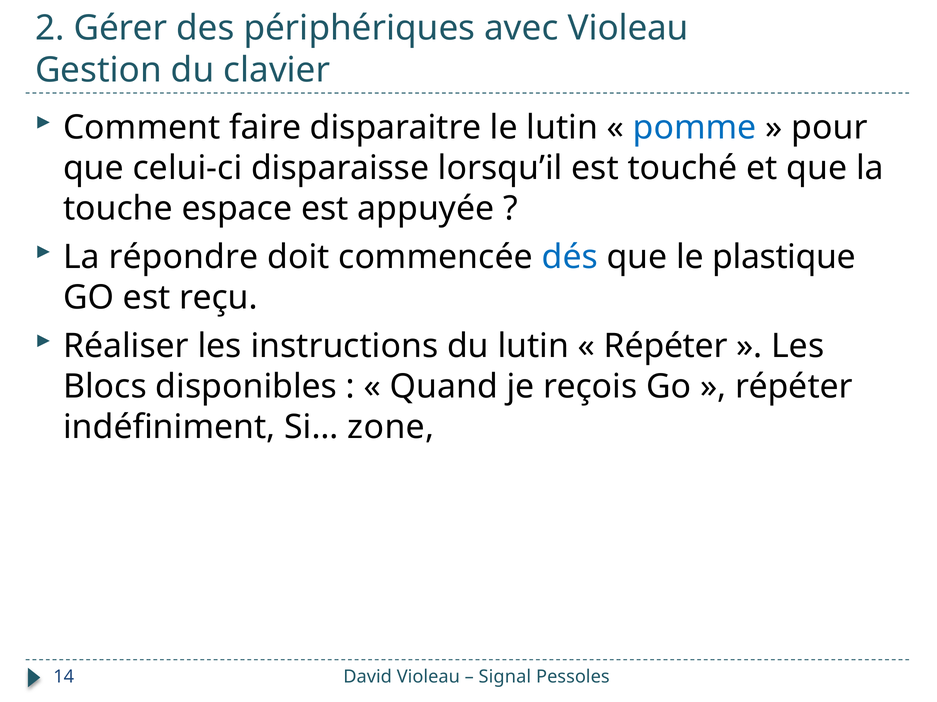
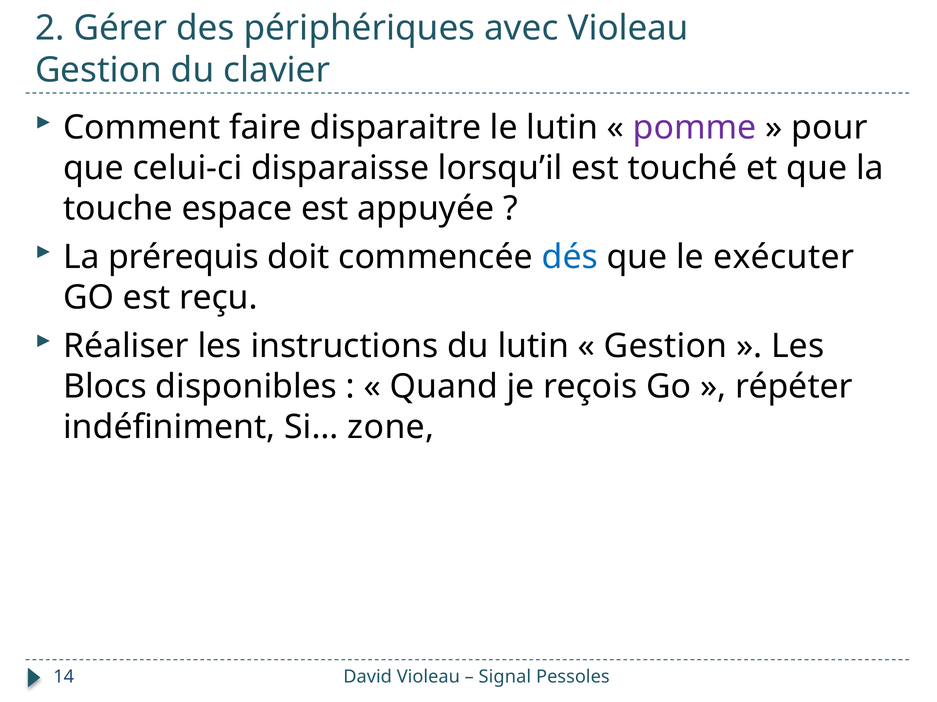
pomme colour: blue -> purple (695, 128)
répondre: répondre -> prérequis (184, 257)
plastique: plastique -> exécuter (784, 257)
Répéter: Répéter -> Gestion (666, 346)
